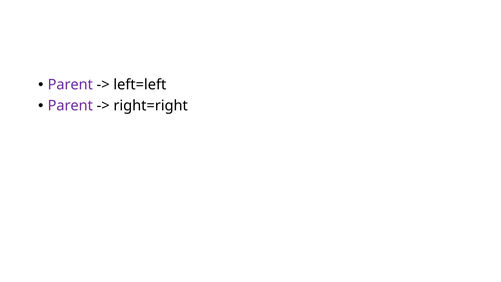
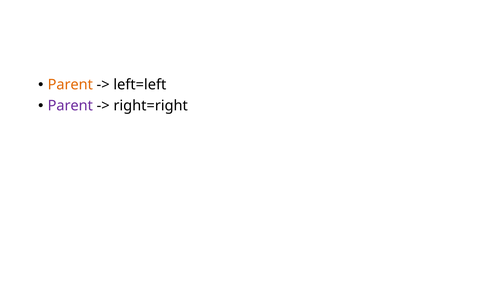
Parent colour: purple -> orange (70, 85)
